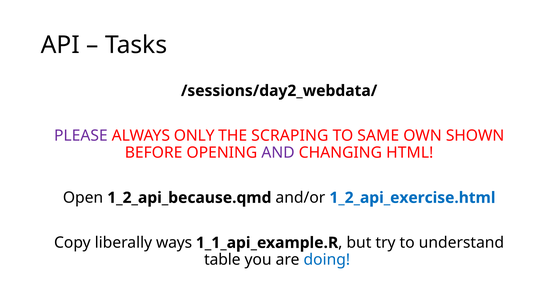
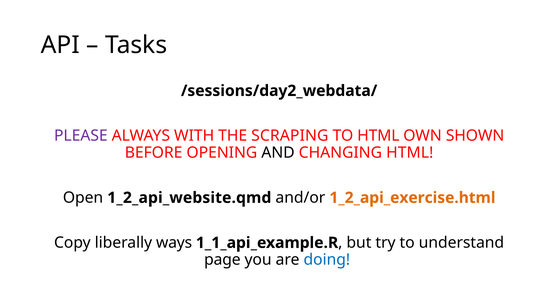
ONLY: ONLY -> WITH (194, 136)
TO SAME: SAME -> HTML (378, 136)
AND colour: purple -> black (278, 153)
1_2_api_because.qmd: 1_2_api_because.qmd -> 1_2_api_website.qmd (189, 198)
1_2_api_exercise.html colour: blue -> orange (412, 198)
table: table -> page (222, 260)
